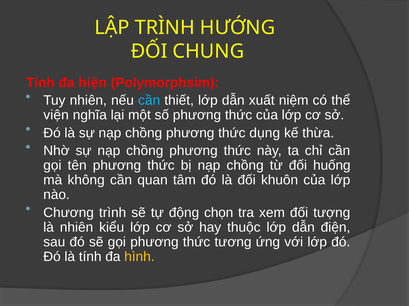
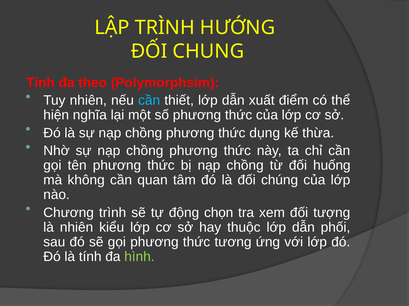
hiện: hiện -> theo (93, 83)
niệm: niệm -> điểm (294, 101)
viện: viện -> hiện (56, 115)
khuôn: khuôn -> chúng (280, 181)
điện: điện -> phối (336, 228)
hình colour: yellow -> light green (139, 257)
